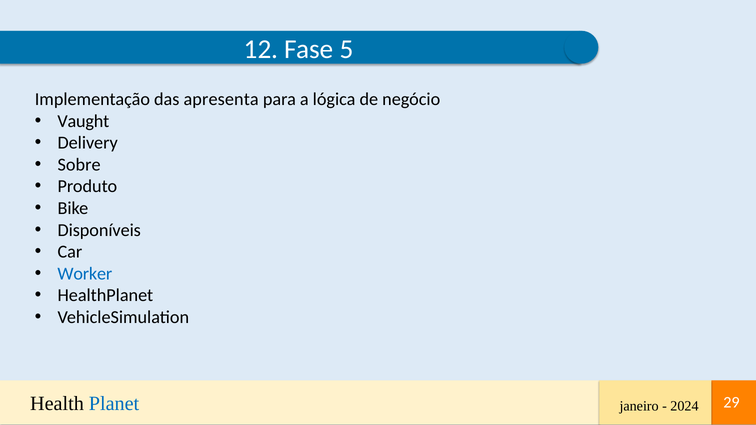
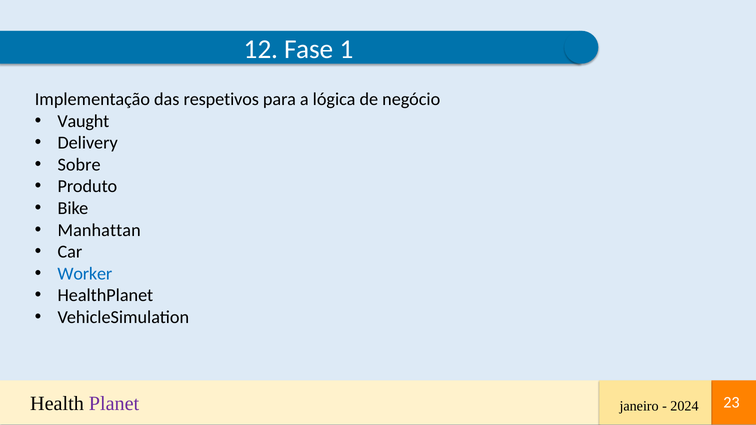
5: 5 -> 1 (347, 49)
apresenta: apresenta -> respetivos (221, 99)
Disponíveis: Disponíveis -> Manhattan (99, 230)
Planet colour: blue -> purple (114, 404)
29: 29 -> 23 (731, 403)
